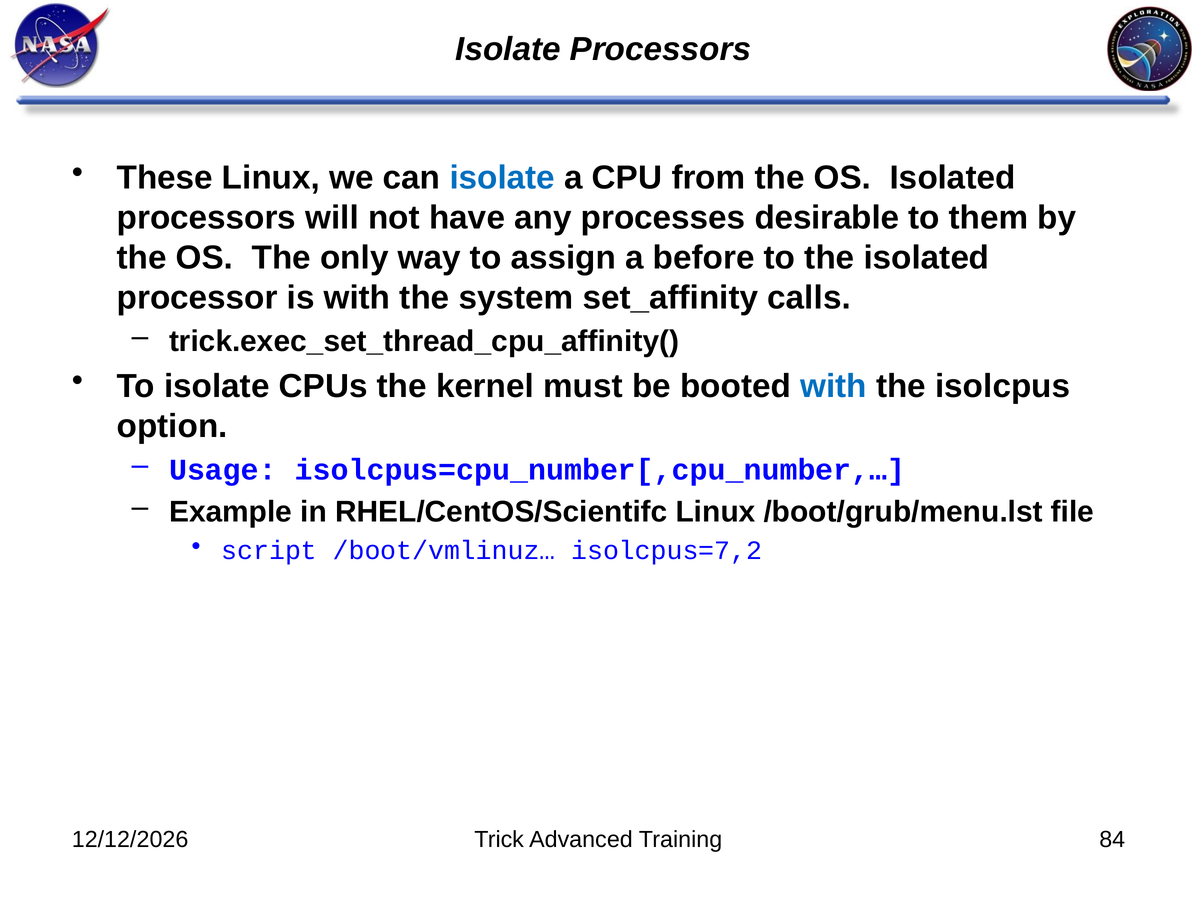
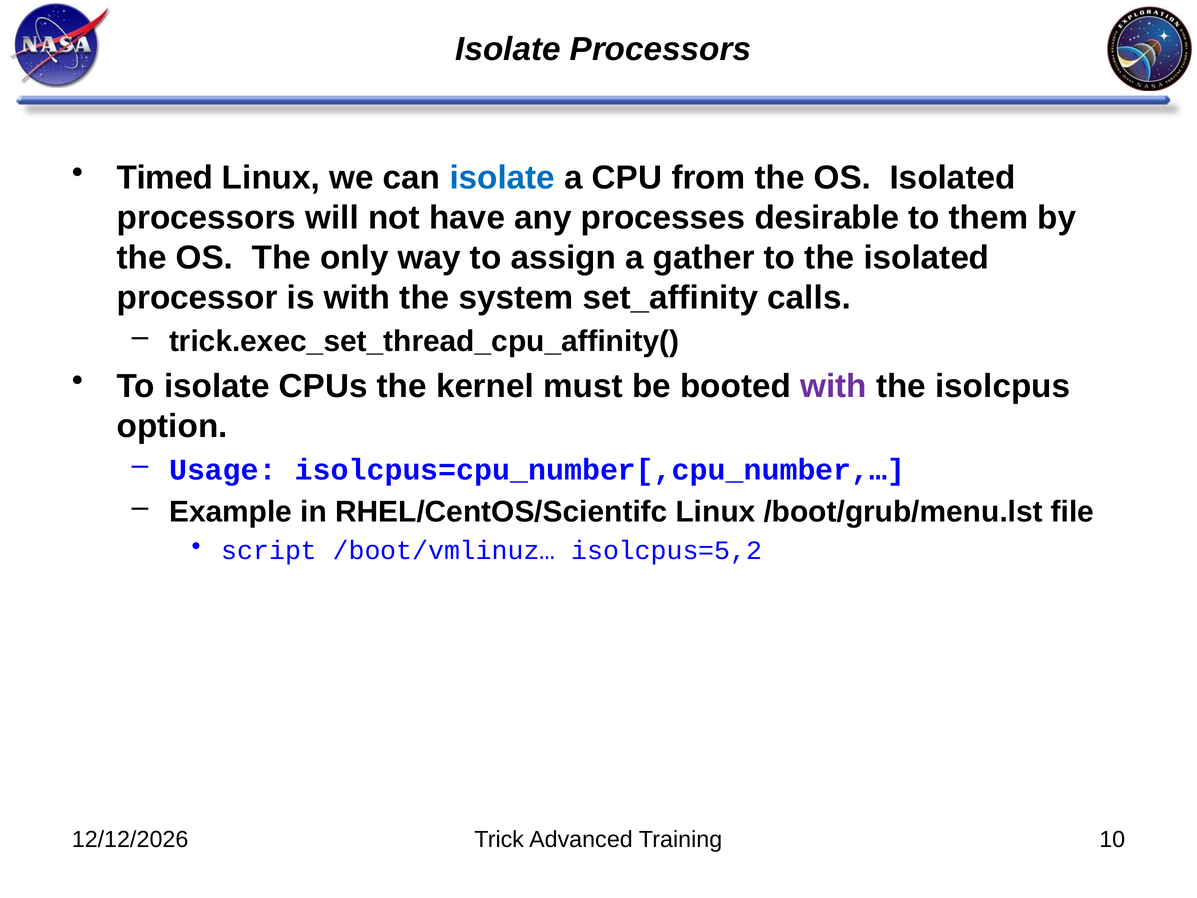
These: These -> Timed (165, 178)
before: before -> gather (704, 258)
with colour: blue -> purple (834, 386)
isolcpus=7,2: isolcpus=7,2 -> isolcpus=5,2 (667, 551)
84: 84 -> 10 (1112, 839)
